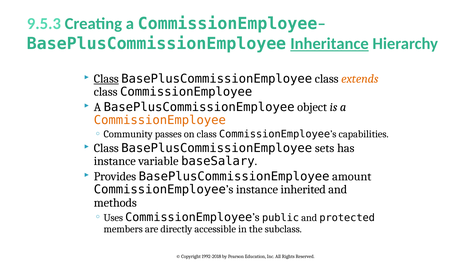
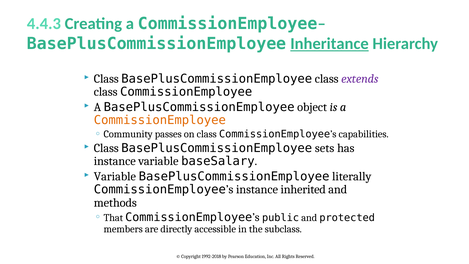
9.5.3: 9.5.3 -> 4.4.3 (44, 24)
Class underline: present -> none (106, 79)
extends colour: orange -> purple (360, 79)
Provides: Provides -> Variable (115, 176)
amount: amount -> literally (352, 176)
Uses: Uses -> That (113, 218)
